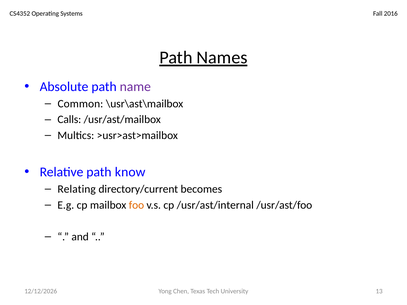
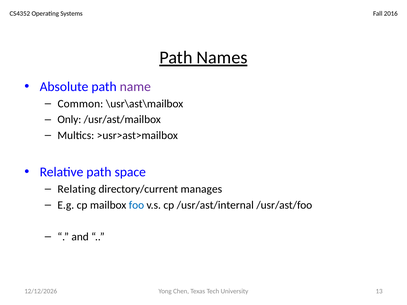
Calls: Calls -> Only (69, 120)
know: know -> space (130, 172)
becomes: becomes -> manages (201, 189)
foo colour: orange -> blue (136, 205)
